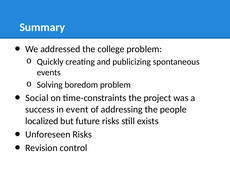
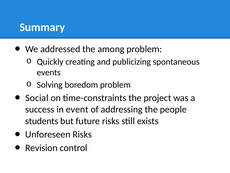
college: college -> among (111, 49)
localized: localized -> students (42, 121)
